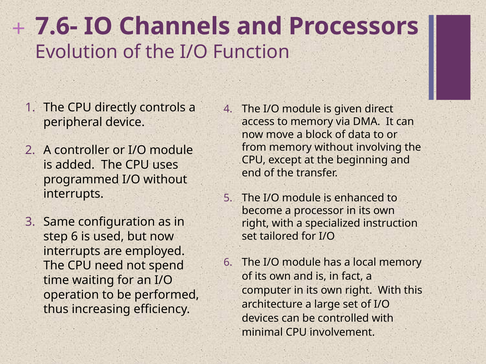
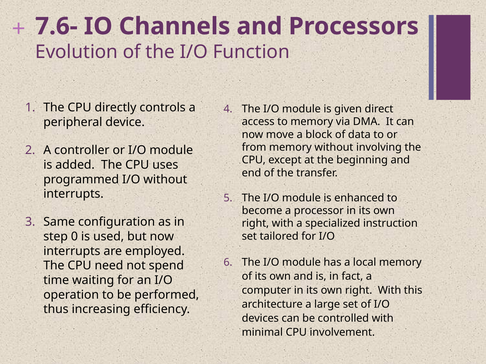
step 6: 6 -> 0 (74, 237)
